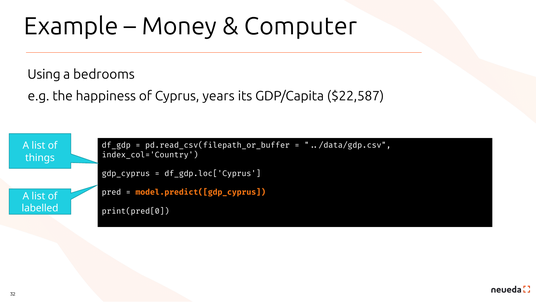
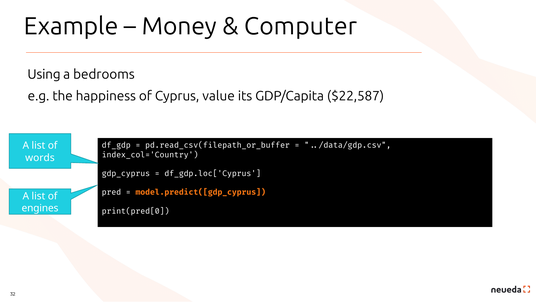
years: years -> value (219, 96)
things: things -> words (40, 157)
labelled: labelled -> engines (40, 208)
